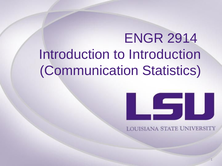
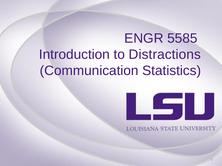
2914: 2914 -> 5585 (182, 38)
to Introduction: Introduction -> Distractions (165, 55)
